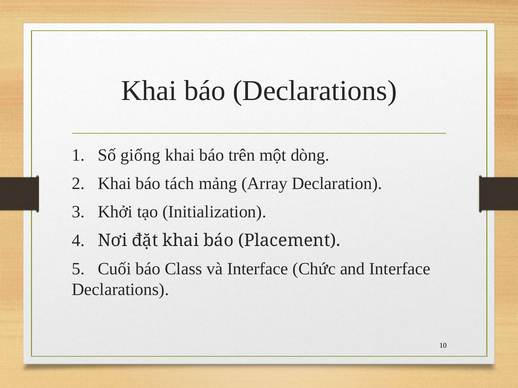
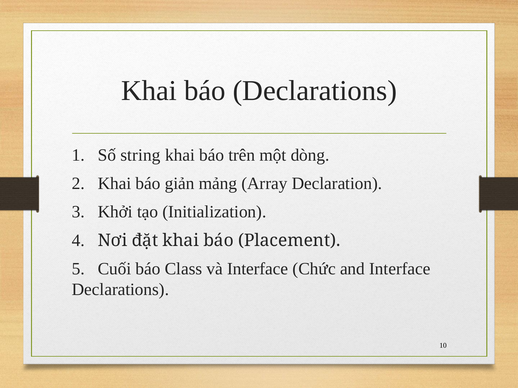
giống: giống -> string (140, 155)
tách: tách -> giản (180, 184)
